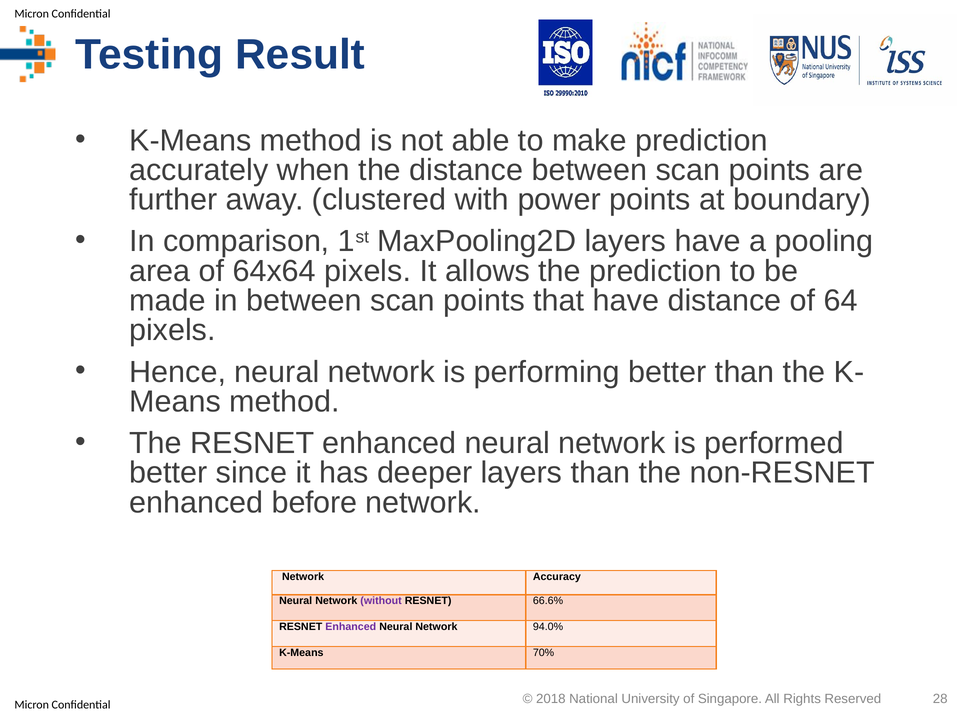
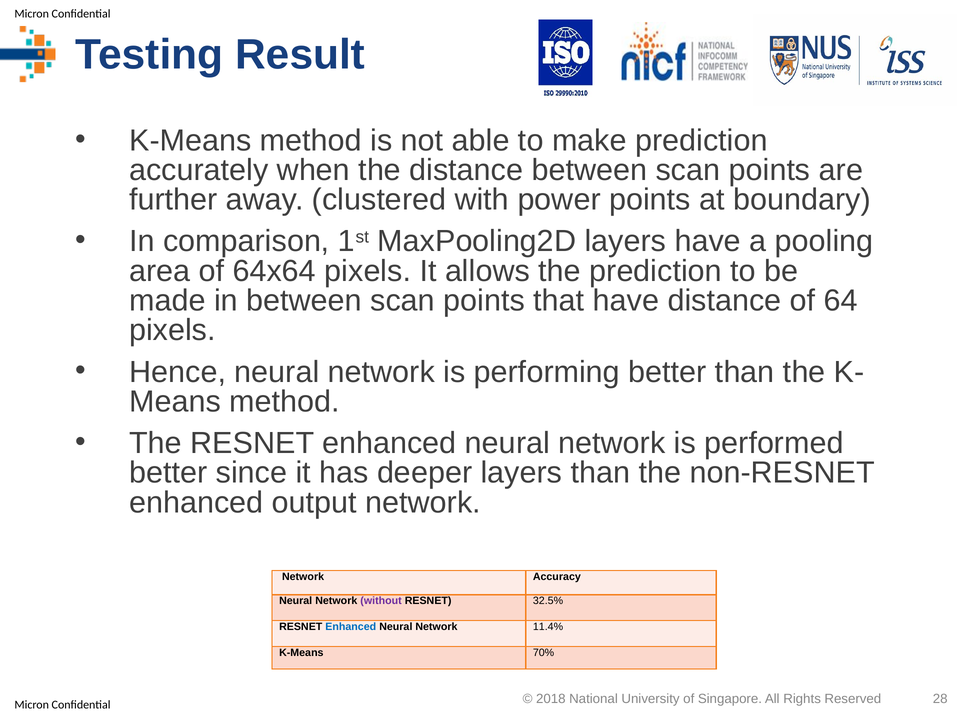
before: before -> output (314, 503)
66.6%: 66.6% -> 32.5% (548, 602)
Enhanced colour: purple -> blue (351, 628)
94.0%: 94.0% -> 11.4% (548, 628)
